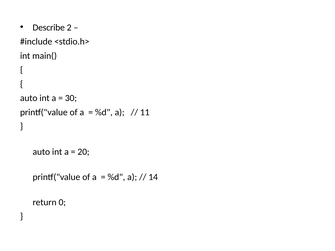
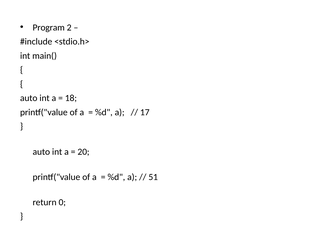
Describe: Describe -> Program (49, 27)
30: 30 -> 18 (71, 98)
11: 11 -> 17 (145, 112)
14: 14 -> 51 (153, 177)
